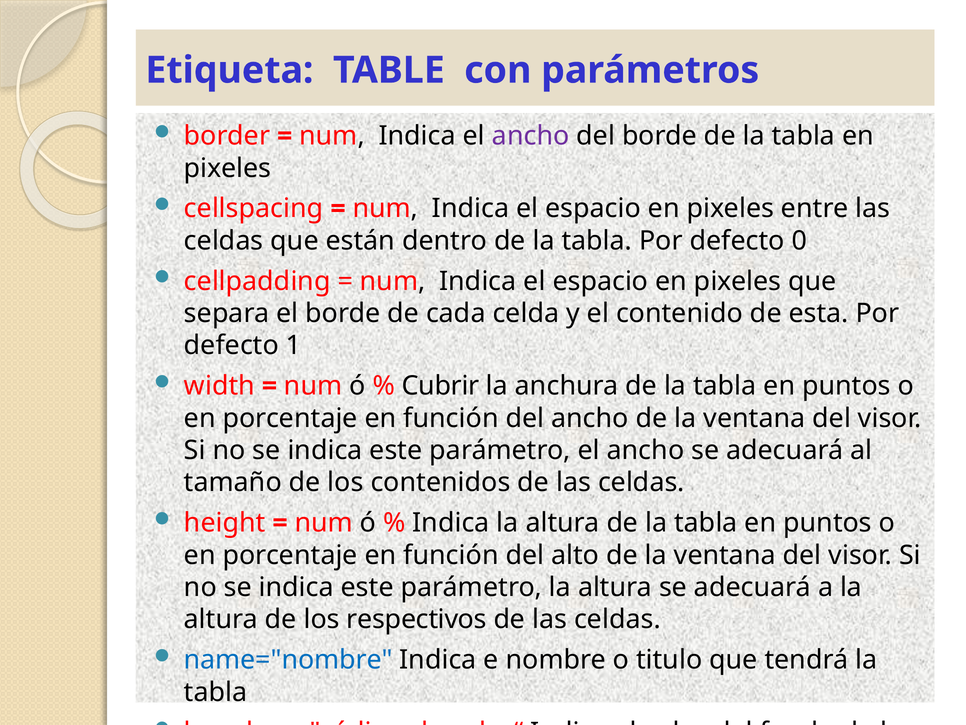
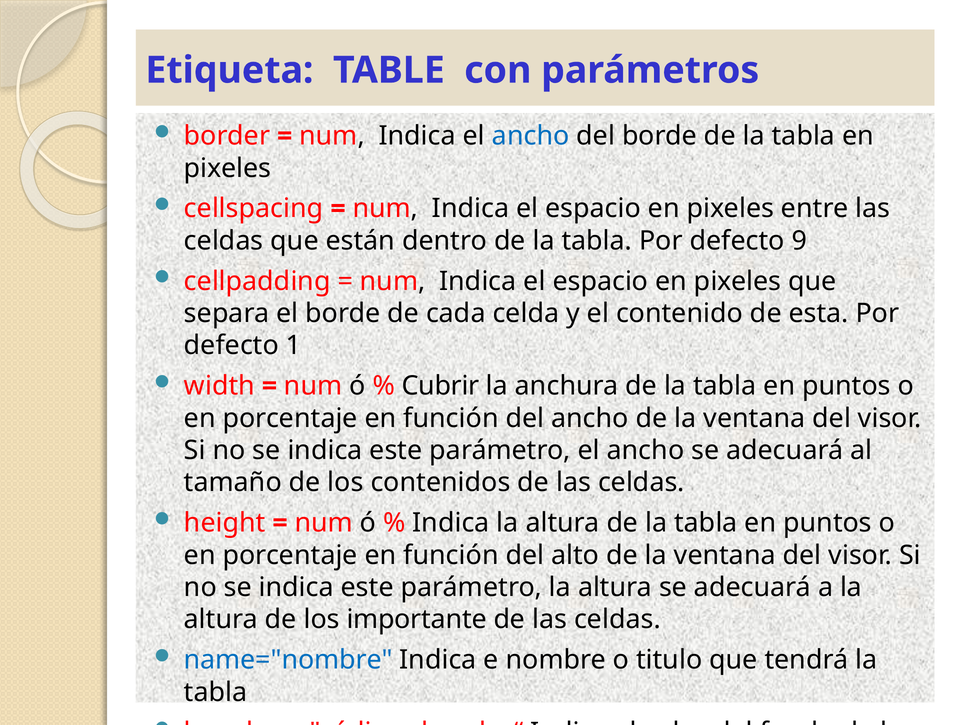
ancho colour: purple -> blue (531, 136)
0: 0 -> 9 (799, 241)
respectivos: respectivos -> importante (417, 619)
